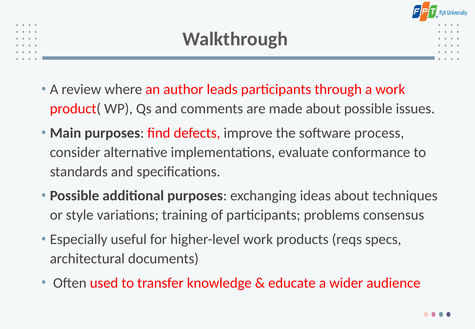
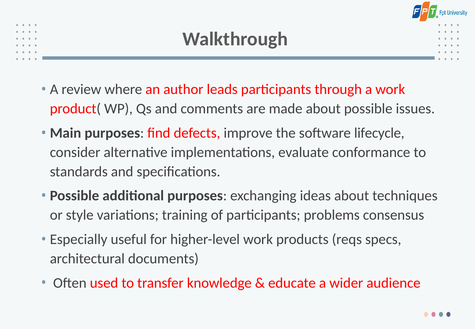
process: process -> lifecycle (379, 133)
